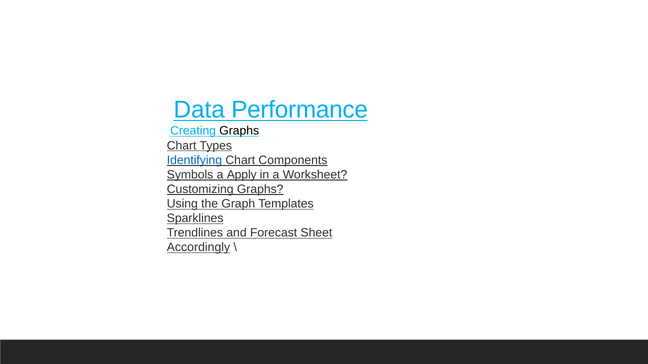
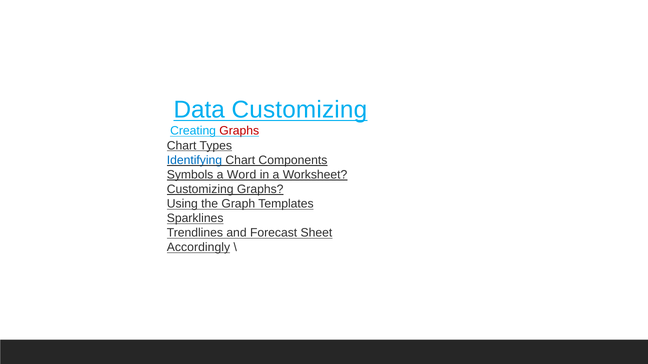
Data Performance: Performance -> Customizing (299, 110)
Graphs colour: black -> red (239, 131)
Apply: Apply -> Word (242, 175)
